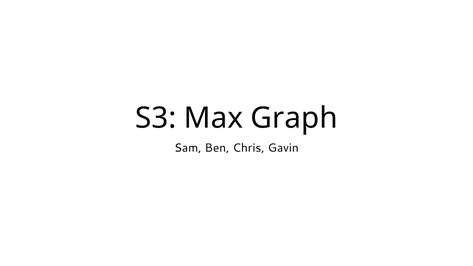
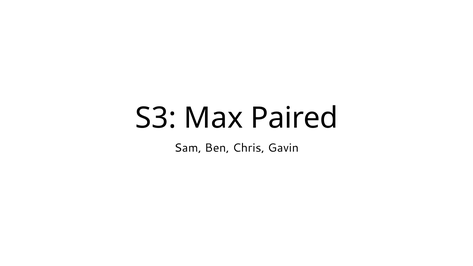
Graph: Graph -> Paired (294, 118)
